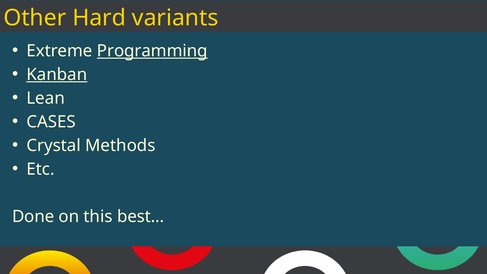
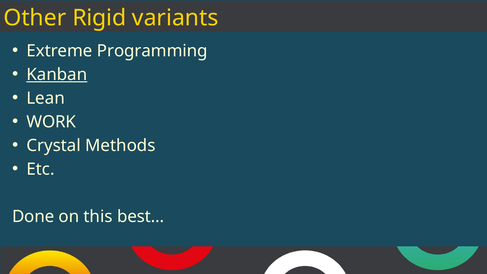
Hard: Hard -> Rigid (99, 18)
Programming underline: present -> none (152, 51)
CASES: CASES -> WORK (51, 122)
